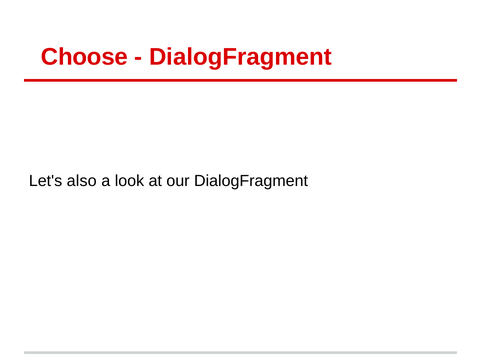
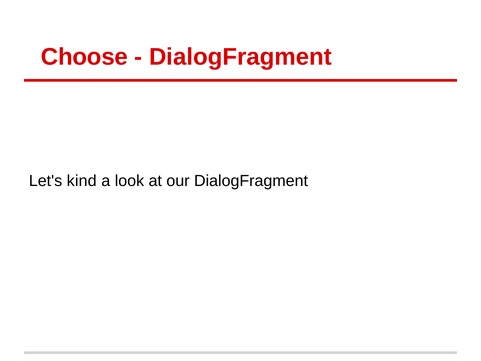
also: also -> kind (82, 181)
